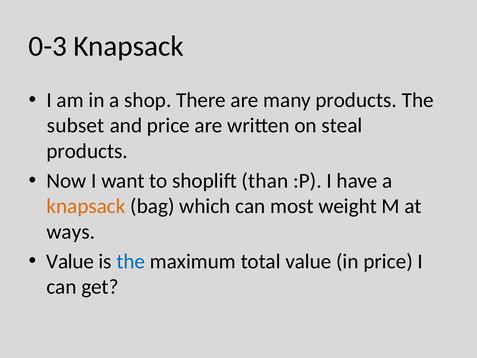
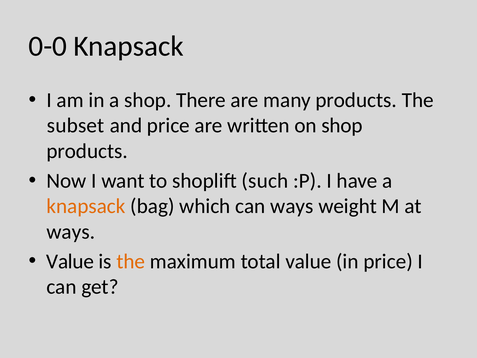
0-3: 0-3 -> 0-0 (48, 46)
on steal: steal -> shop (342, 126)
than: than -> such (265, 181)
can most: most -> ways (292, 206)
the colour: blue -> orange (131, 261)
